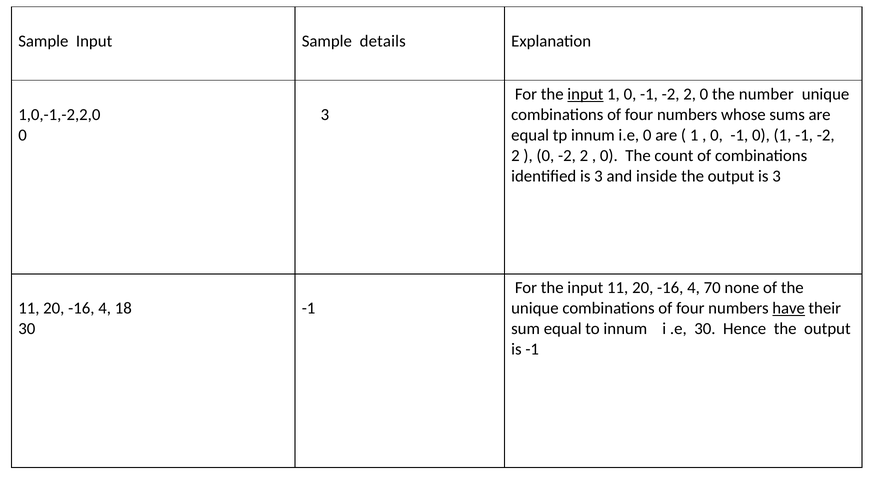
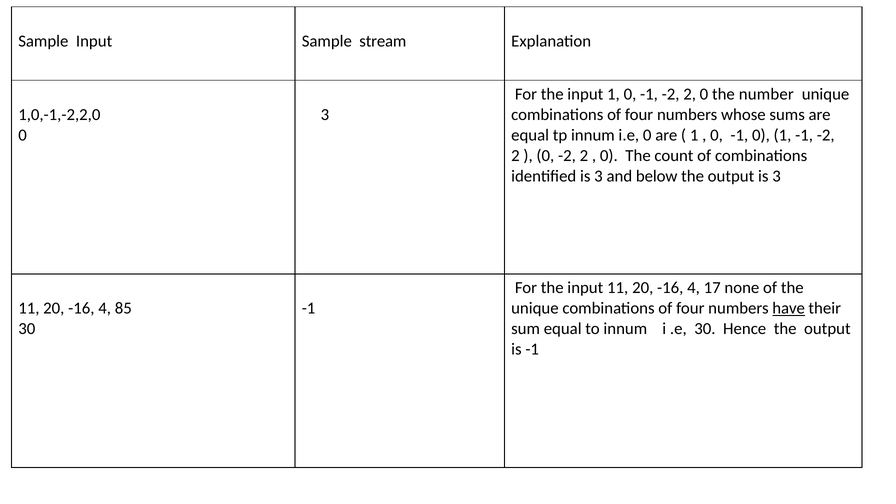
details: details -> stream (383, 41)
input underline: present -> none (585, 94)
inside: inside -> below (657, 176)
70: 70 -> 17 (712, 288)
18: 18 -> 85 (123, 308)
